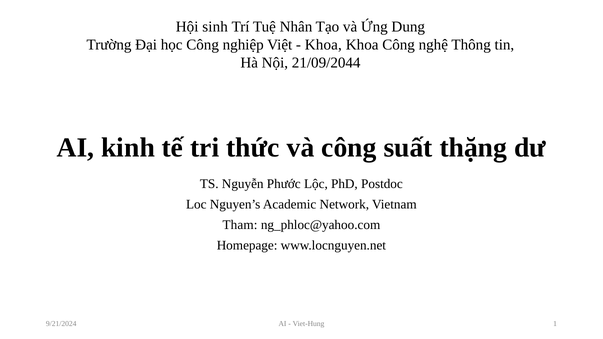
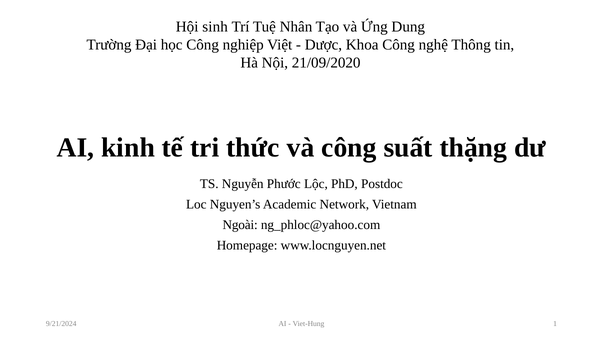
Khoa: Khoa -> Dược (323, 45)
21/09/2044: 21/09/2044 -> 21/09/2020 (326, 63)
Tham: Tham -> Ngoài (240, 225)
